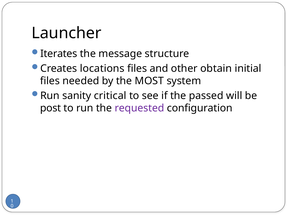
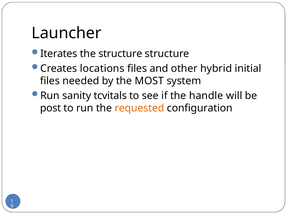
the message: message -> structure (120, 54)
obtain: obtain -> hybrid (216, 69)
critical: critical -> tcvitals (110, 96)
passed: passed -> handle (206, 96)
requested colour: purple -> orange (139, 108)
